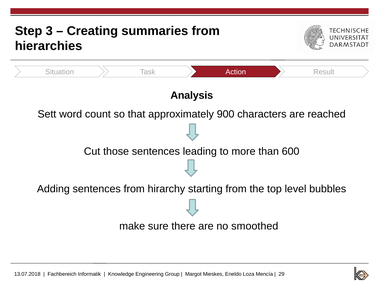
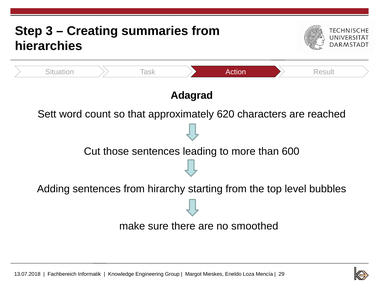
Analysis: Analysis -> Adagrad (192, 96)
900: 900 -> 620 (226, 114)
